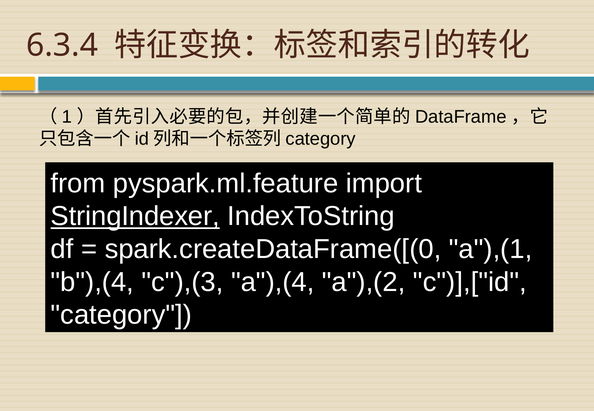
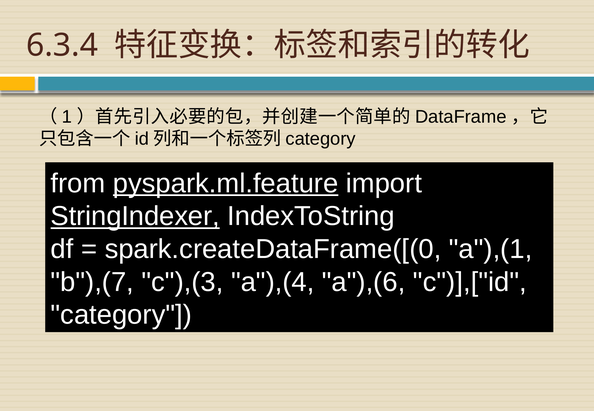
pyspark.ml.feature underline: none -> present (226, 183)
b"),(4: b"),(4 -> b"),(7 (92, 282)
a"),(2: a"),(2 -> a"),(6 (364, 282)
